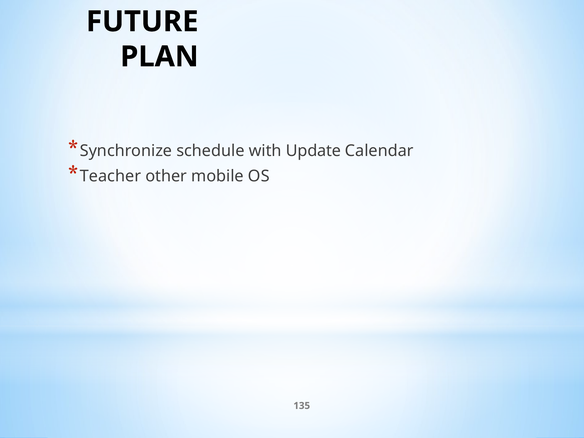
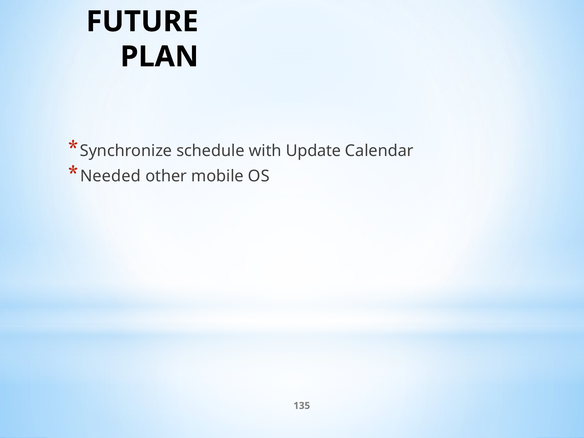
Teacher: Teacher -> Needed (110, 176)
